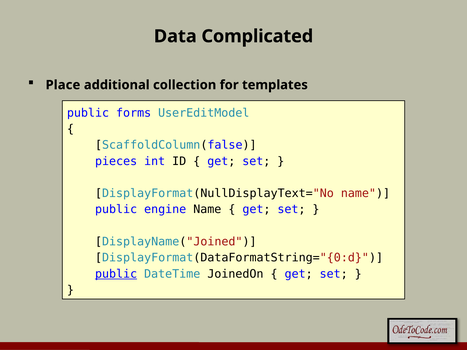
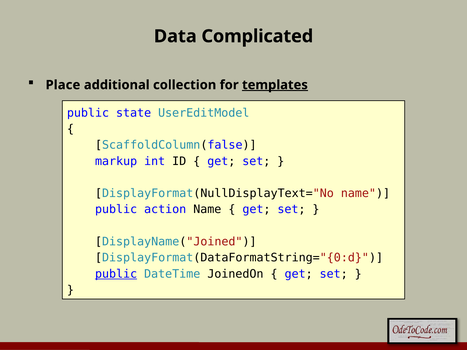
templates underline: none -> present (275, 85)
forms: forms -> state (134, 113)
pieces: pieces -> markup (116, 161)
engine: engine -> action (165, 210)
